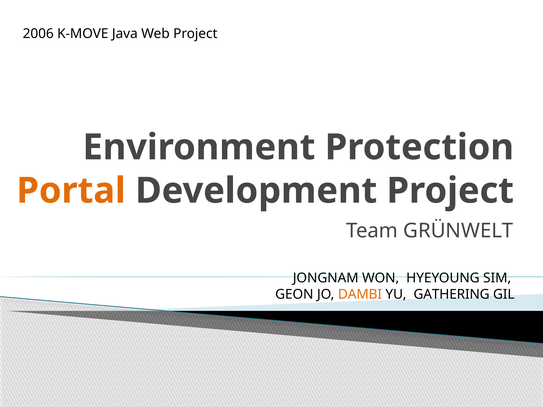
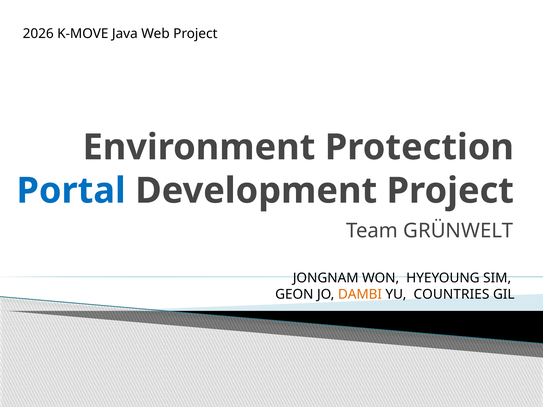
2006: 2006 -> 2026 (38, 34)
Portal colour: orange -> blue (71, 191)
GATHERING: GATHERING -> COUNTRIES (451, 294)
